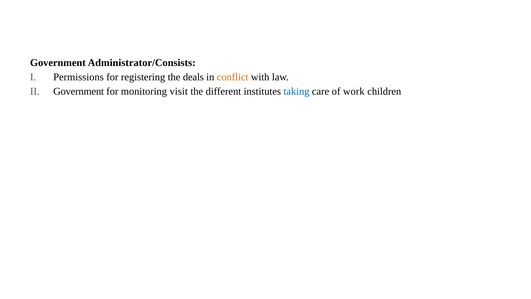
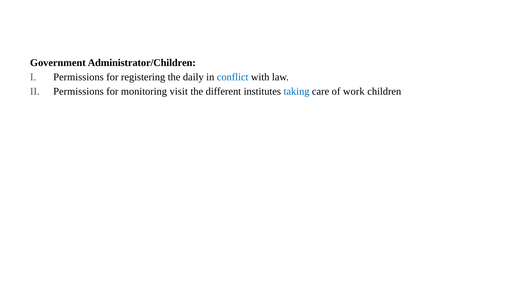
Administrator/Consists: Administrator/Consists -> Administrator/Children (142, 63)
deals: deals -> daily (193, 77)
conflict colour: orange -> blue (233, 77)
Government: Government -> Permissions (79, 91)
